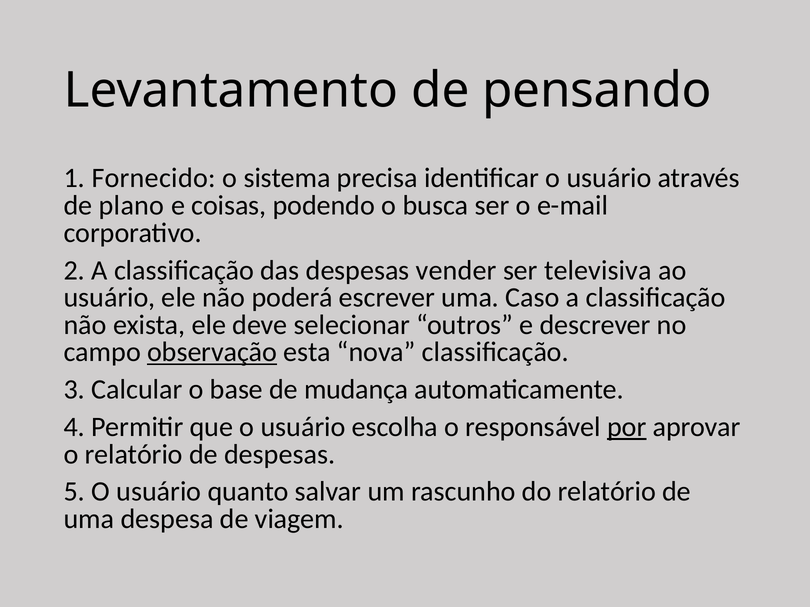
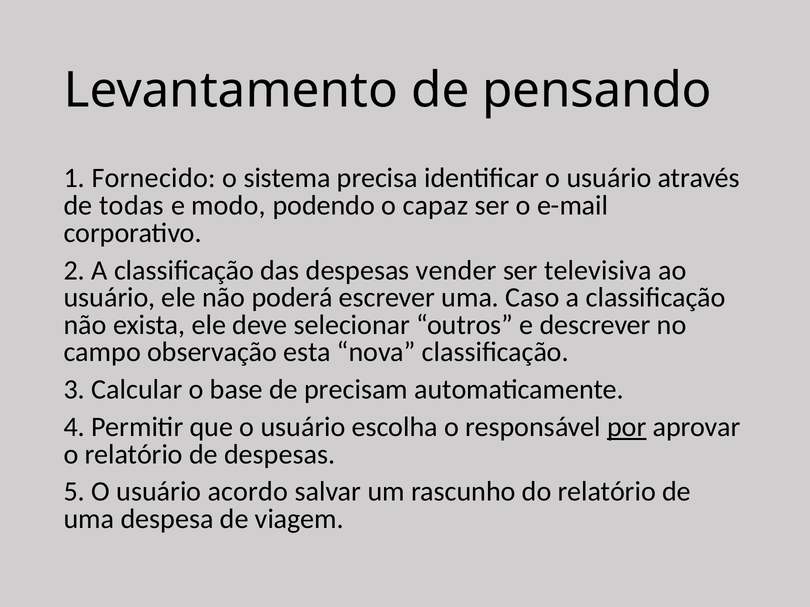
plano: plano -> todas (132, 206)
coisas: coisas -> modo (229, 206)
busca: busca -> capaz (435, 206)
observação underline: present -> none (212, 352)
mudança: mudança -> precisam (356, 390)
quanto: quanto -> acordo (248, 492)
